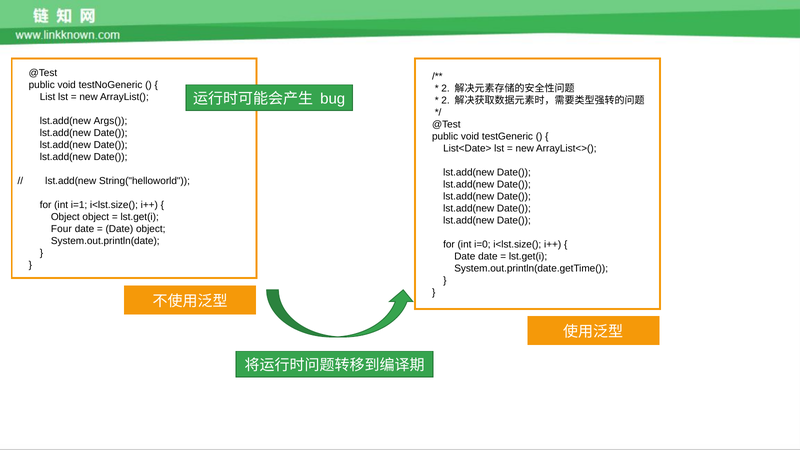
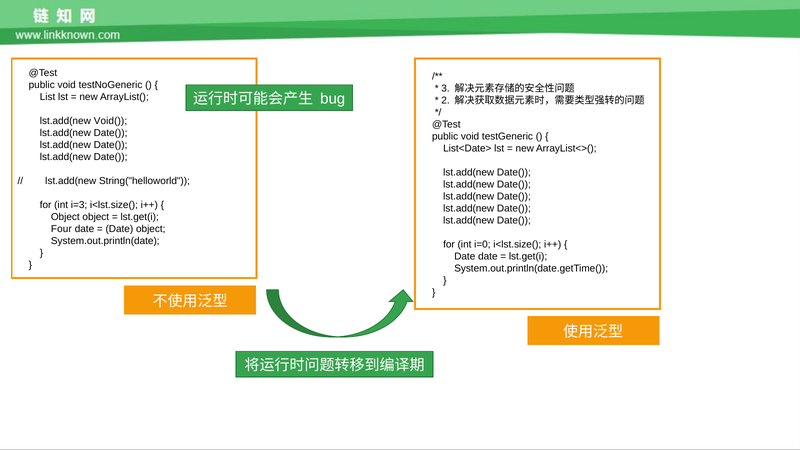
2: 2 -> 3 (446, 89)
Args(: Args( -> Void( (110, 121)
i=1: i=1 -> i=3 (79, 205)
